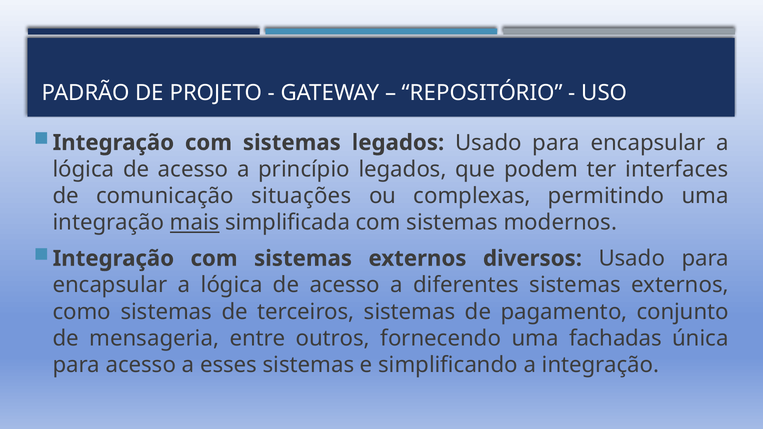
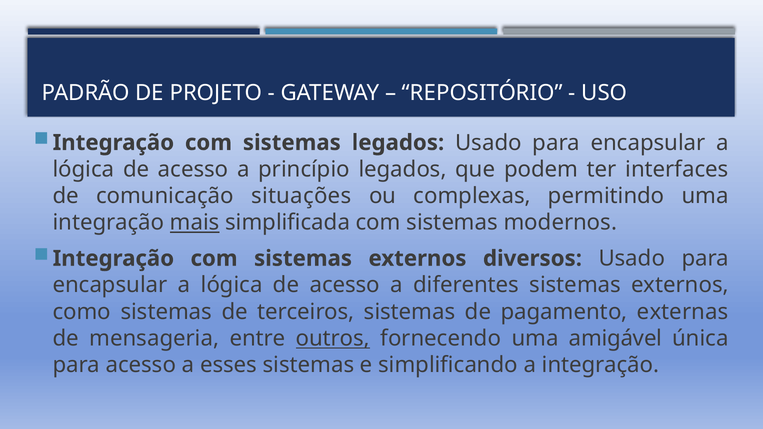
conjunto: conjunto -> externas (683, 312)
outros underline: none -> present (333, 339)
fachadas: fachadas -> amigável (616, 339)
